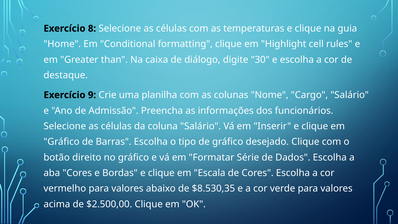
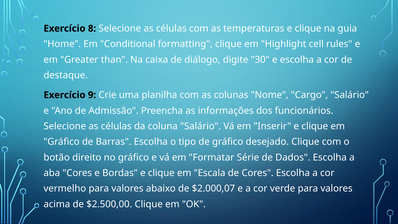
$8.530,35: $8.530,35 -> $2.000,07 (213, 188)
